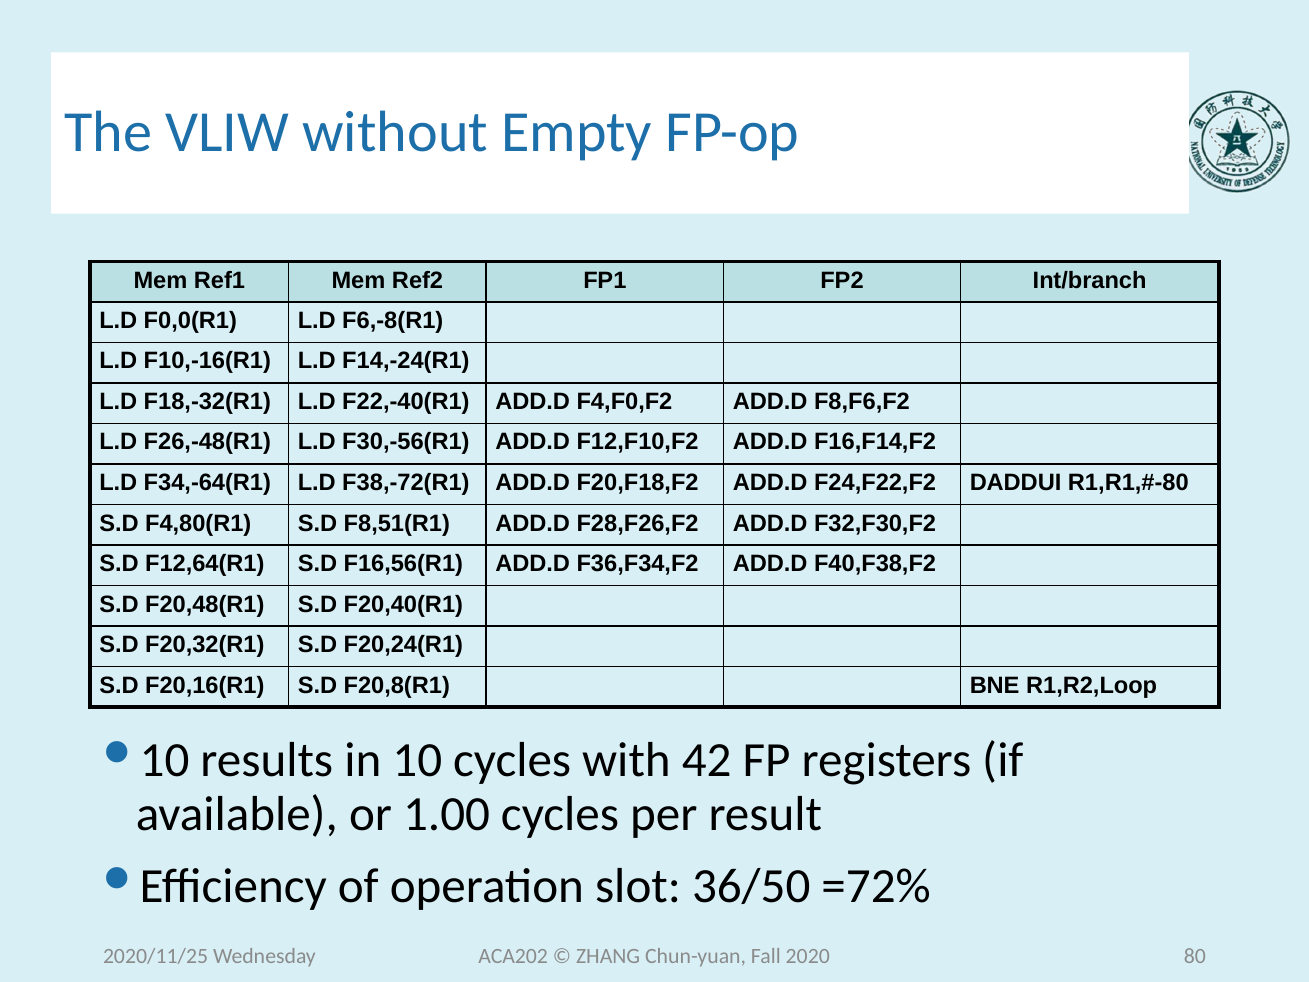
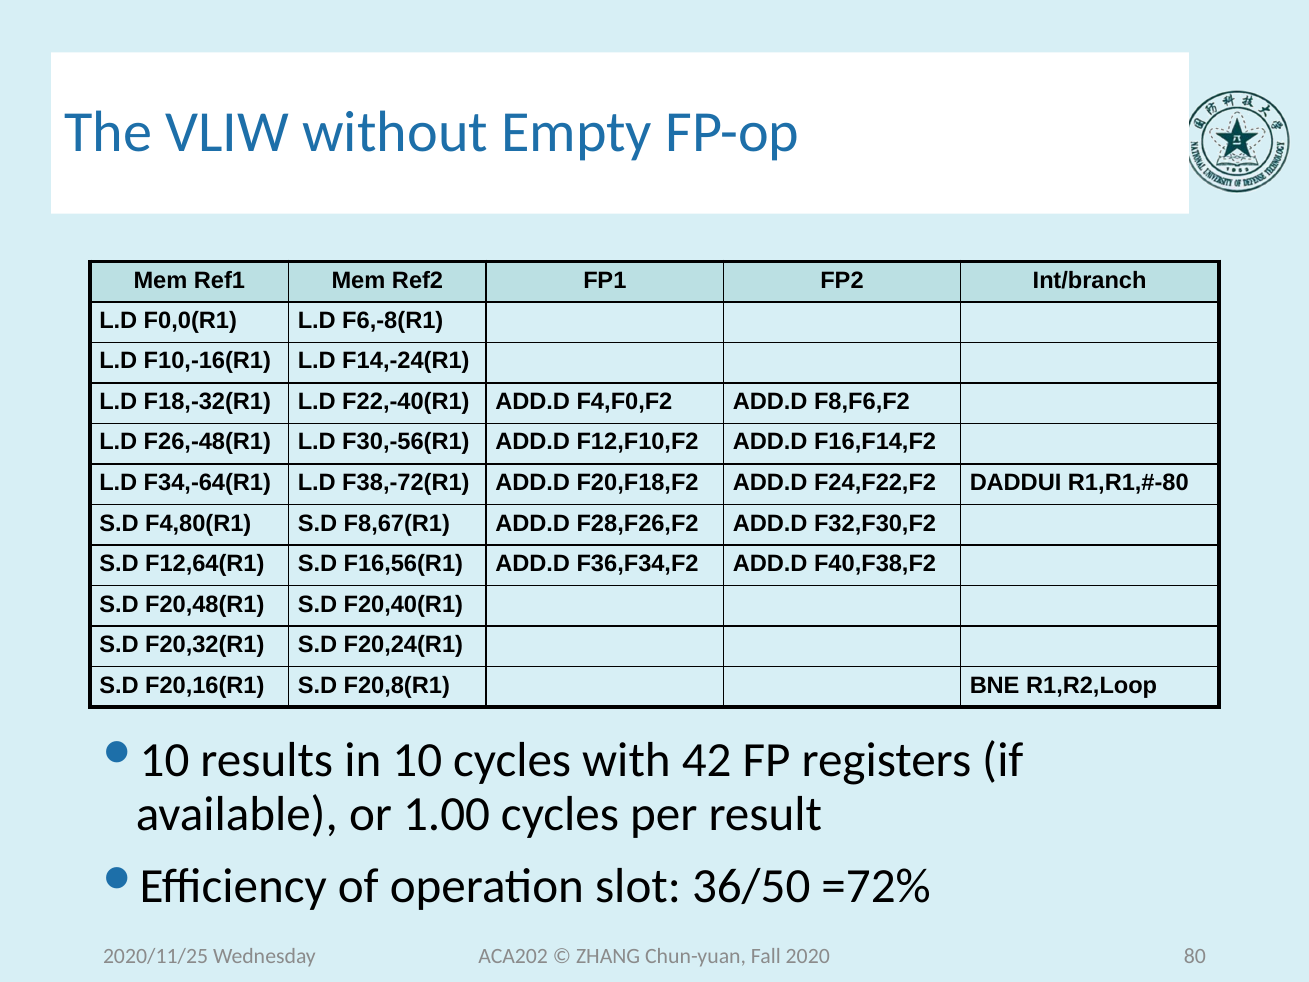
F8,51(R1: F8,51(R1 -> F8,67(R1 (397, 523)
